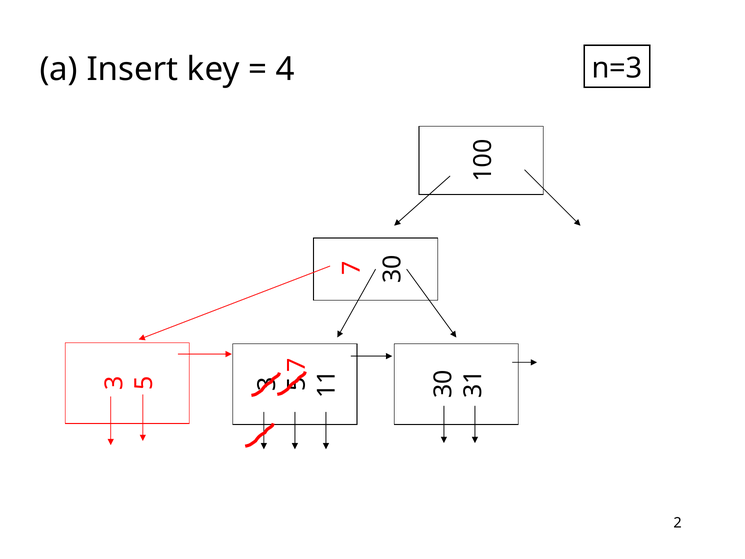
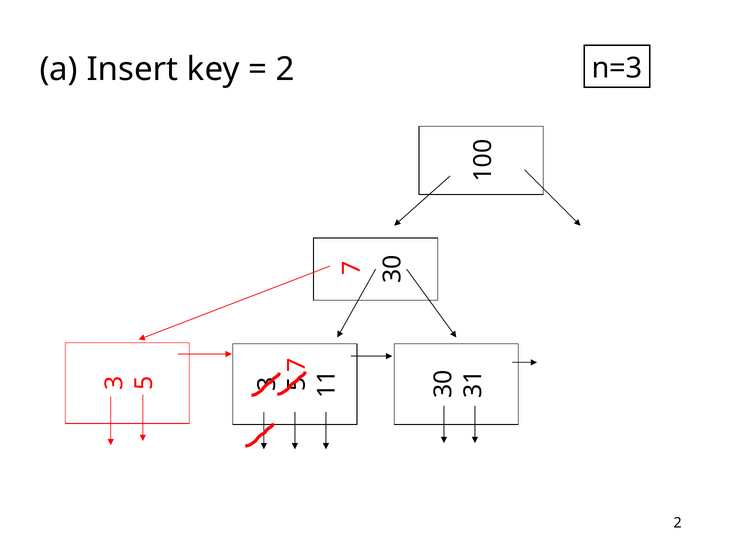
4: 4 -> 2 (285, 69)
